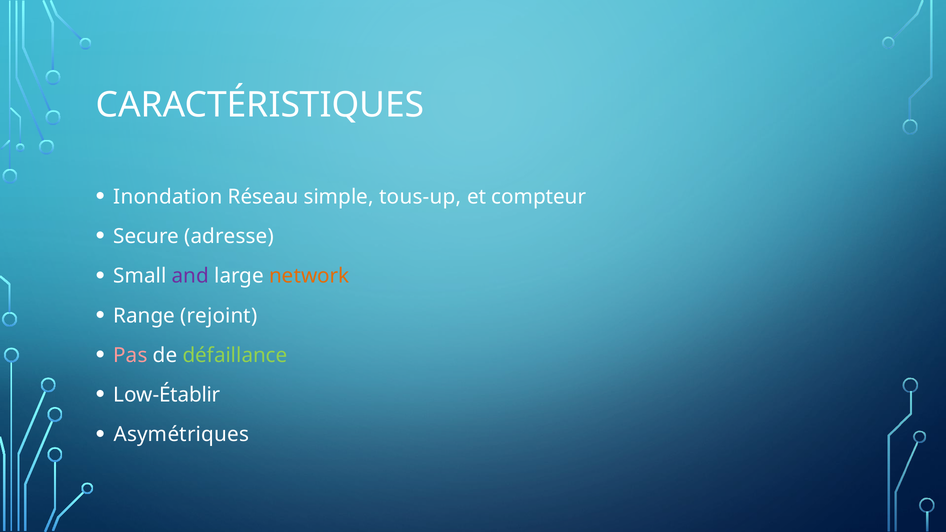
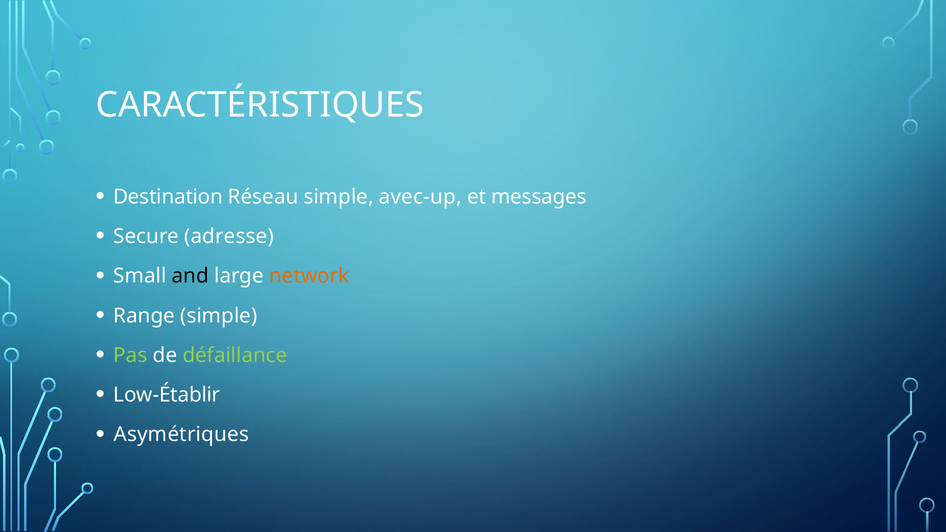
Inondation: Inondation -> Destination (168, 197)
tous-up: tous-up -> avec-up (420, 197)
compteur: compteur -> messages (539, 197)
and colour: purple -> black (190, 276)
Range rejoint: rejoint -> simple (219, 316)
Pas colour: pink -> light green (130, 355)
